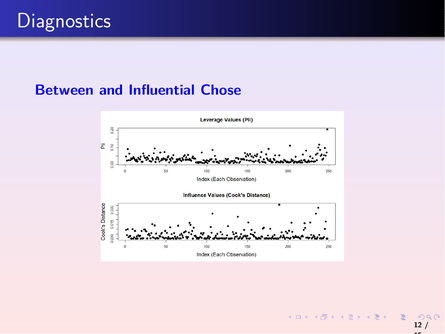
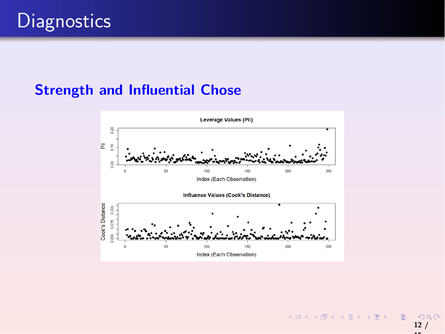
Between: Between -> Strength (64, 90)
